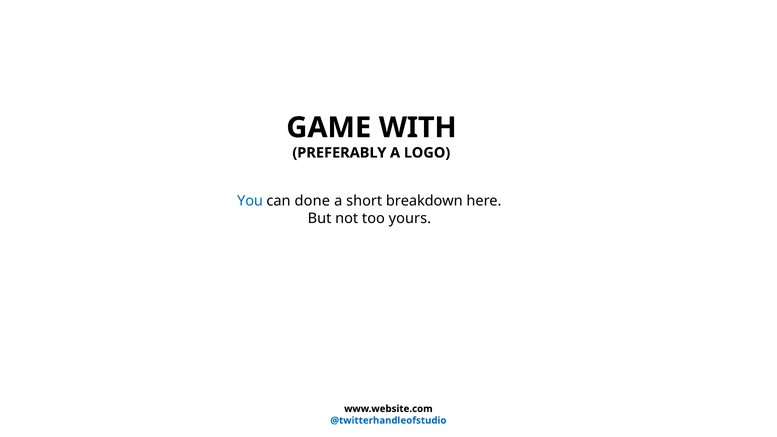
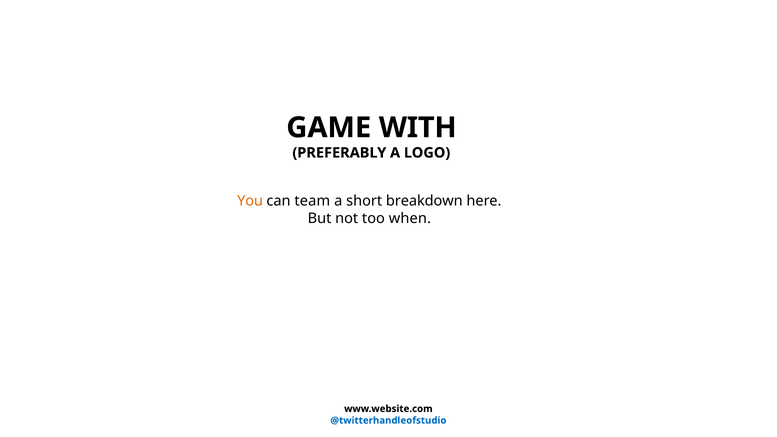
You colour: blue -> orange (250, 201)
done: done -> team (312, 201)
yours: yours -> when (410, 219)
